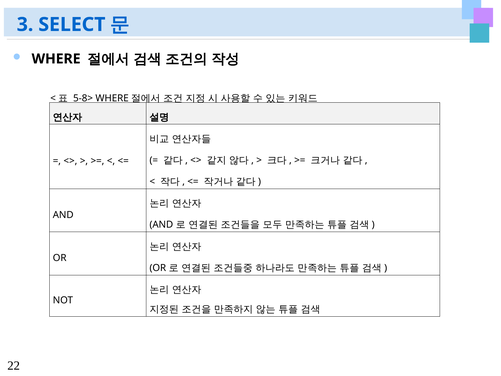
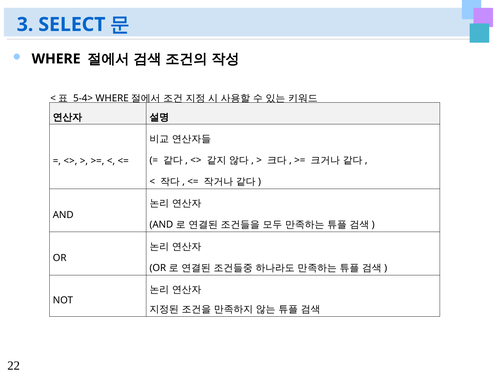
5-8>: 5-8> -> 5-4> (83, 98)
